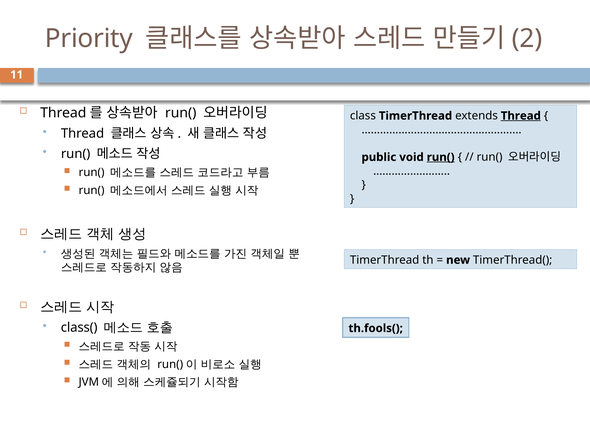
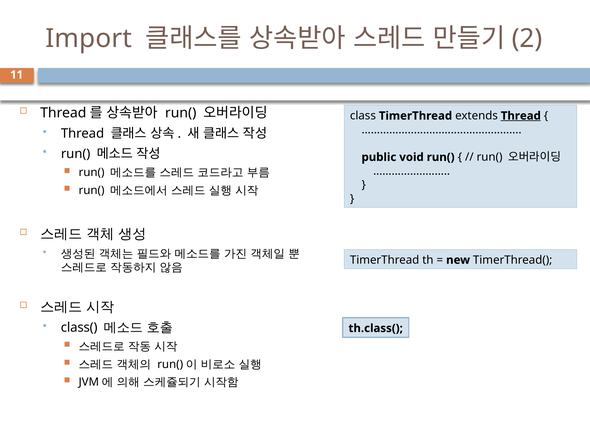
Priority: Priority -> Import (89, 39)
run( underline: present -> none (441, 157)
th.fools(: th.fools( -> th.class( (376, 328)
